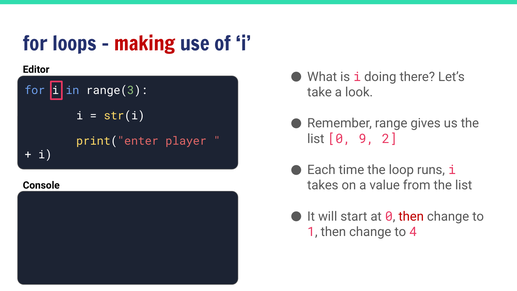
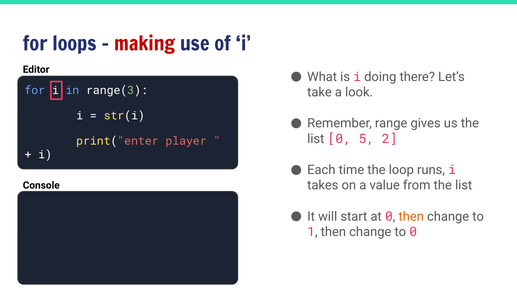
9: 9 -> 5 (366, 139)
then colour: red -> orange (411, 216)
to 4: 4 -> 0 (413, 232)
